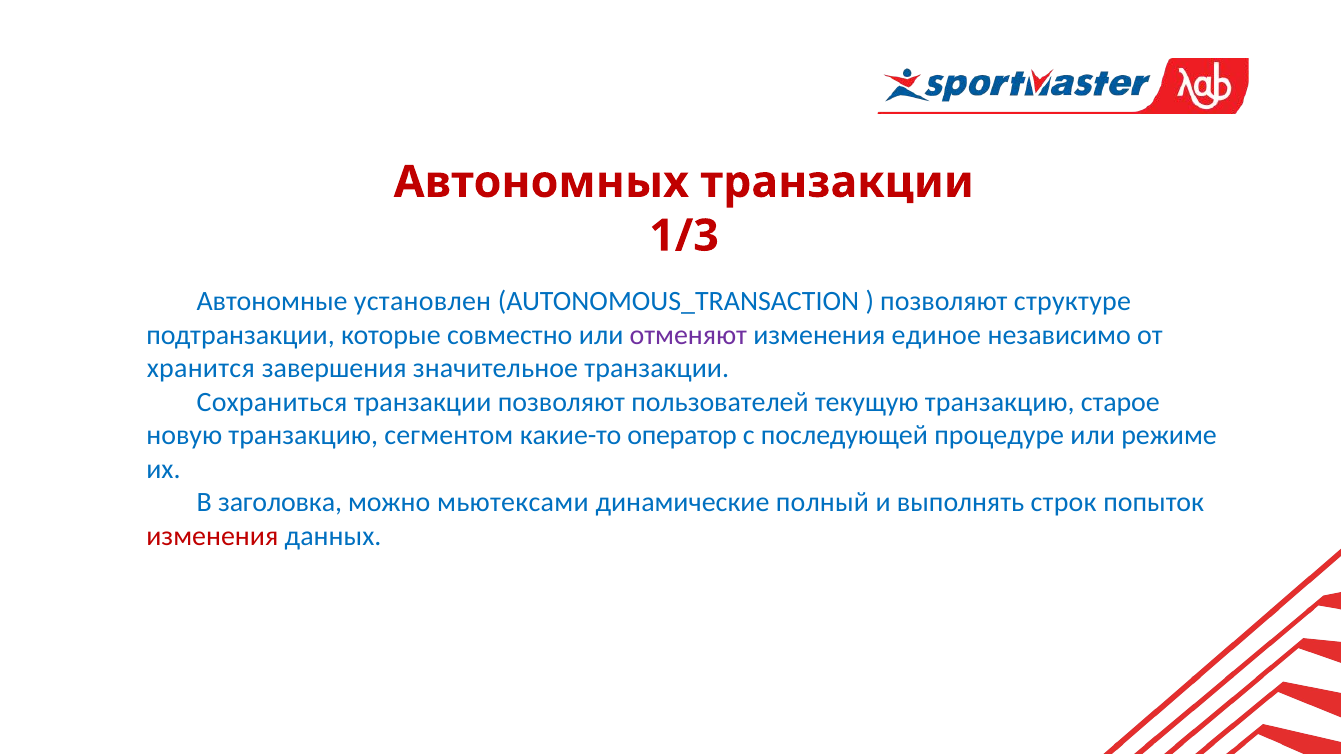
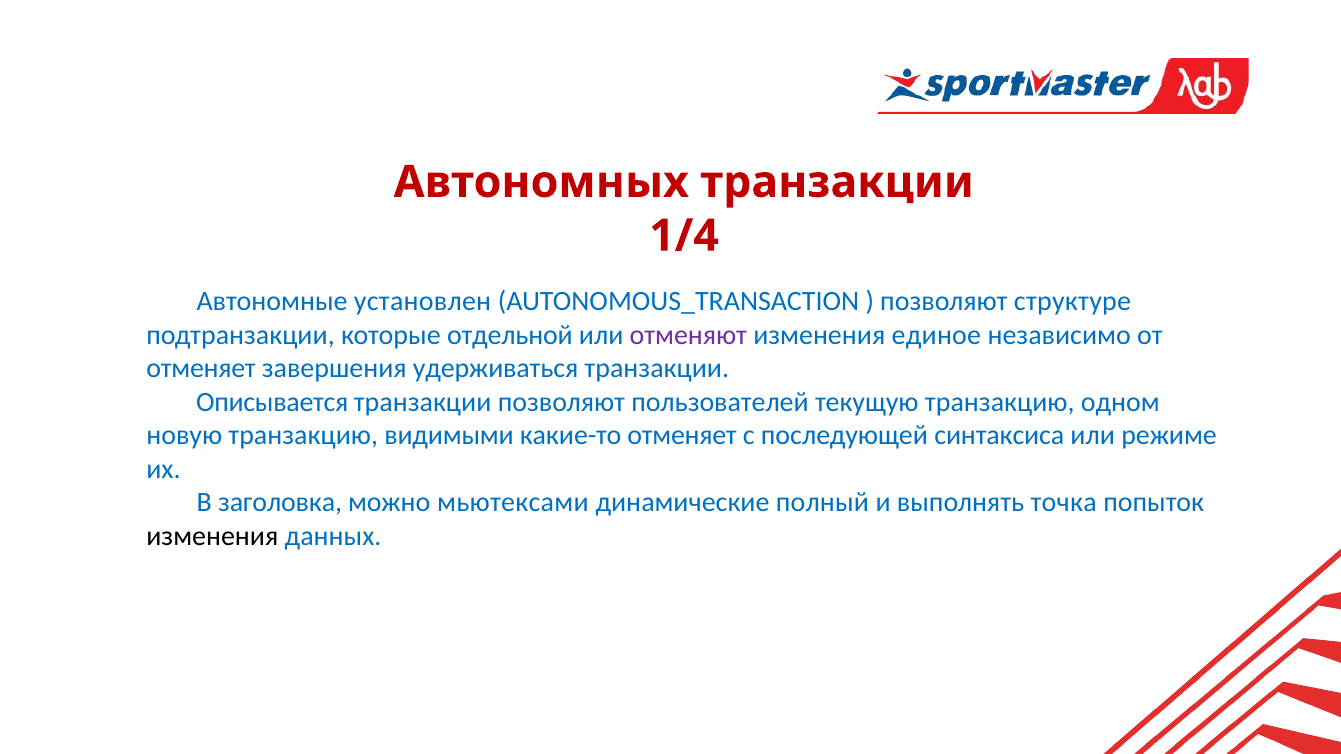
1/3: 1/3 -> 1/4 (684, 236)
совместно: совместно -> отдельной (510, 335)
хранится: хранится -> отменяет (201, 369)
значительное: значительное -> удерживаться (496, 369)
Сохраниться: Сохраниться -> Описывается (272, 402)
старое: старое -> одном (1120, 402)
сегментом: сегментом -> видимыми (449, 436)
какие-то оператор: оператор -> отменяет (682, 436)
процедуре: процедуре -> синтаксиса (999, 436)
строк: строк -> точка (1064, 503)
изменения colour: red -> black (212, 536)
